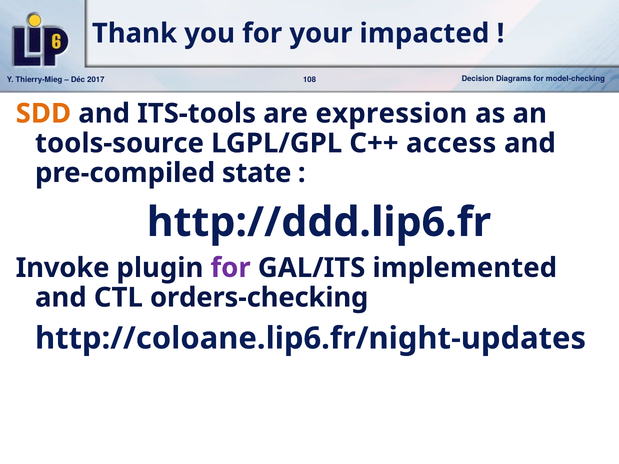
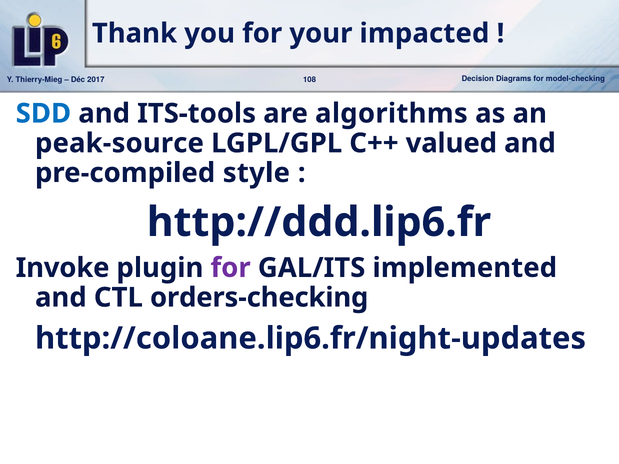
SDD colour: orange -> blue (43, 114)
expression: expression -> algorithms (391, 114)
tools-source: tools-source -> peak-source (119, 143)
access: access -> valued (451, 143)
state: state -> style (256, 173)
